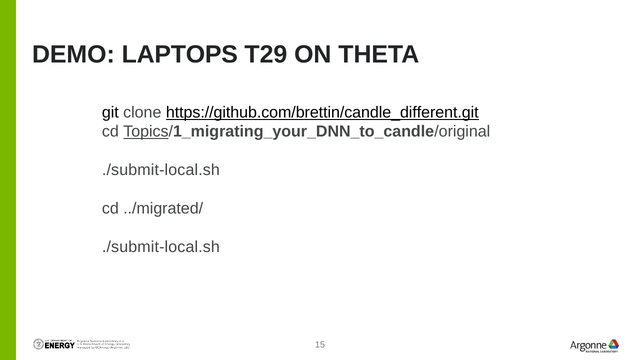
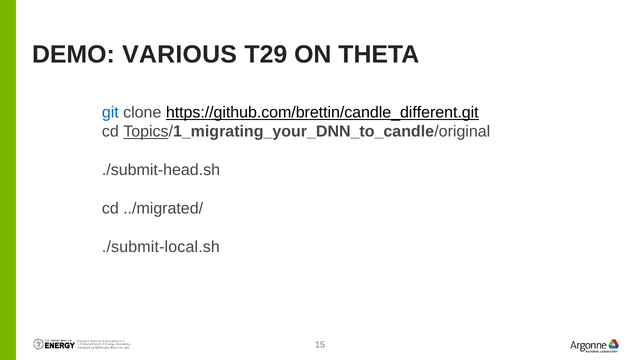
LAPTOPS: LAPTOPS -> VARIOUS (180, 55)
git colour: black -> blue (110, 112)
./submit-local.sh: ./submit-local.sh -> ./submit-head.sh (161, 170)
